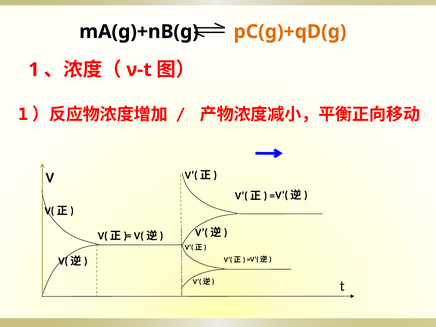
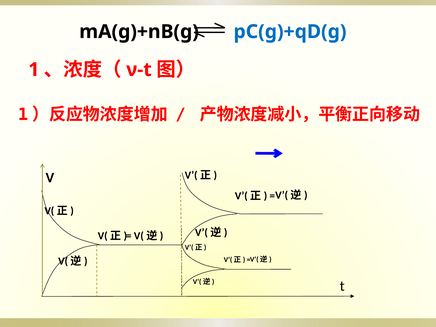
pC(g)+qD(g colour: orange -> blue (290, 32)
